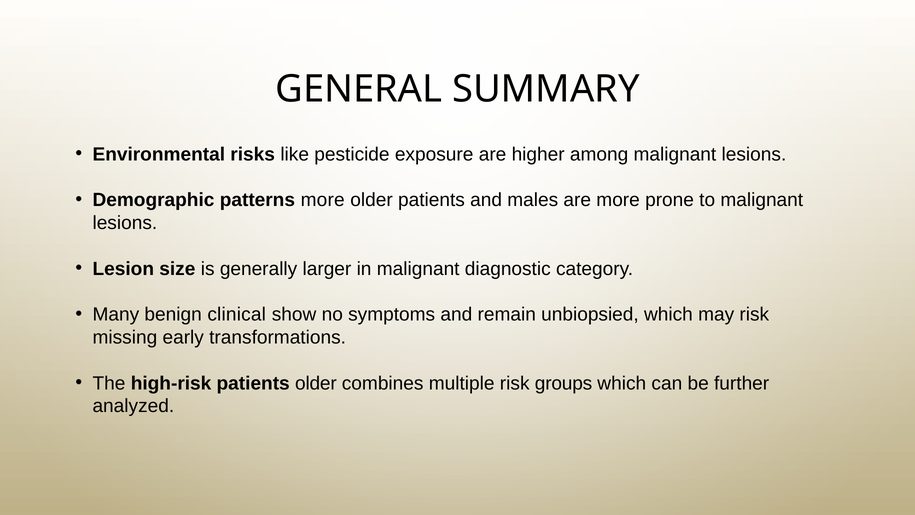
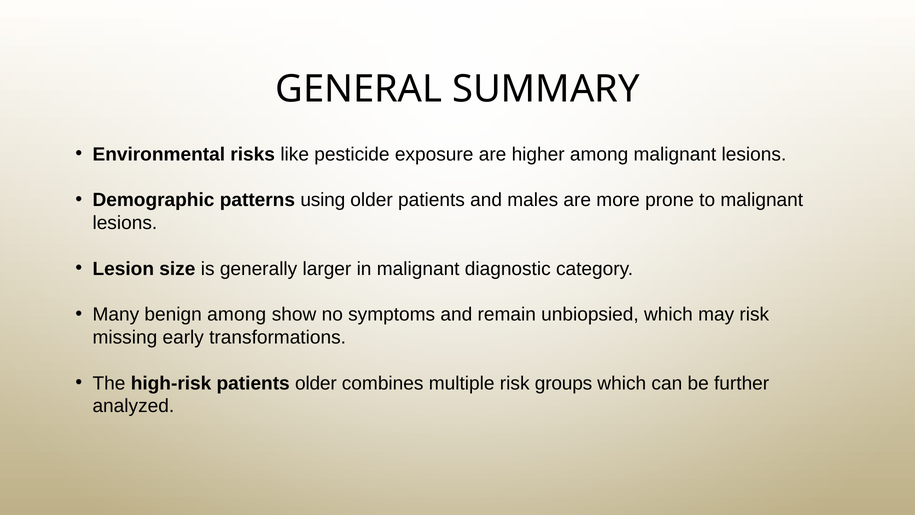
patterns more: more -> using (323, 200)
benign clinical: clinical -> among (237, 314)
